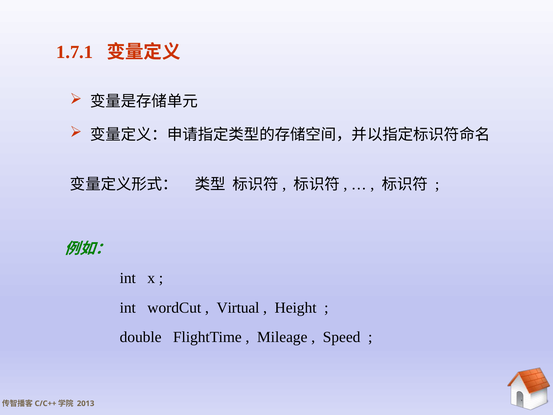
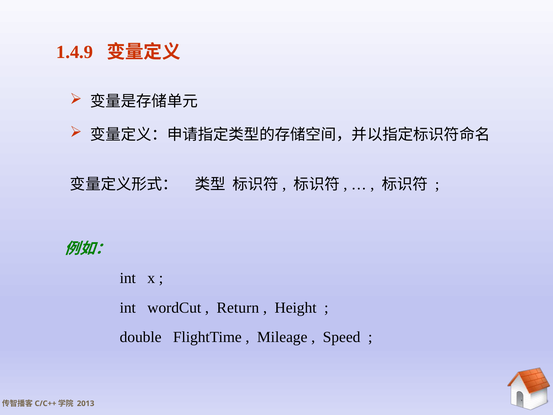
1.7.1: 1.7.1 -> 1.4.9 (75, 52)
Virtual: Virtual -> Return (238, 308)
